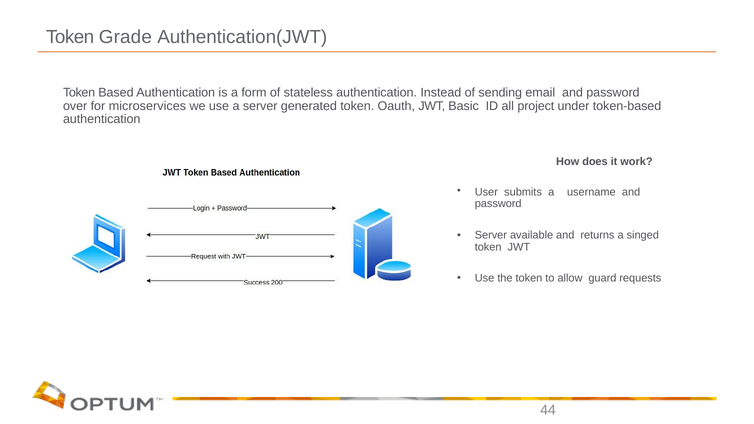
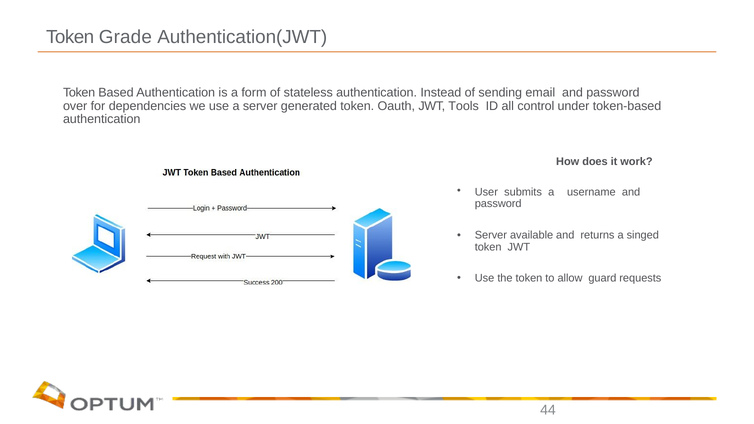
microservices: microservices -> dependencies (147, 106)
Basic: Basic -> Tools (464, 106)
project: project -> control (536, 106)
